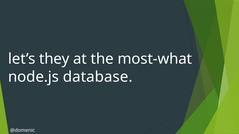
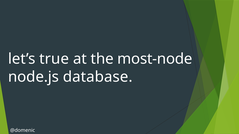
they: they -> true (54, 59)
most-what: most-what -> most-node (155, 59)
